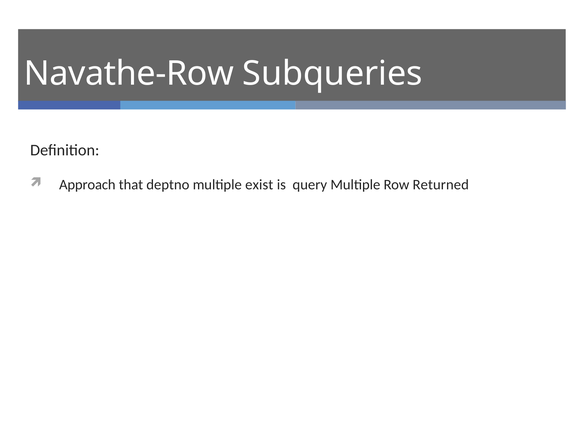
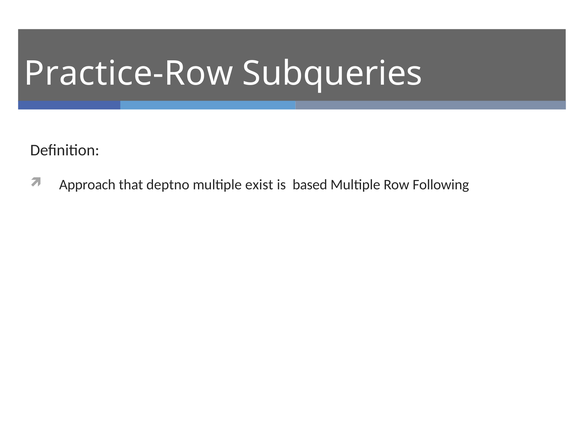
Navathe-Row: Navathe-Row -> Practice-Row (129, 74)
query: query -> based (310, 185)
Returned: Returned -> Following (441, 185)
